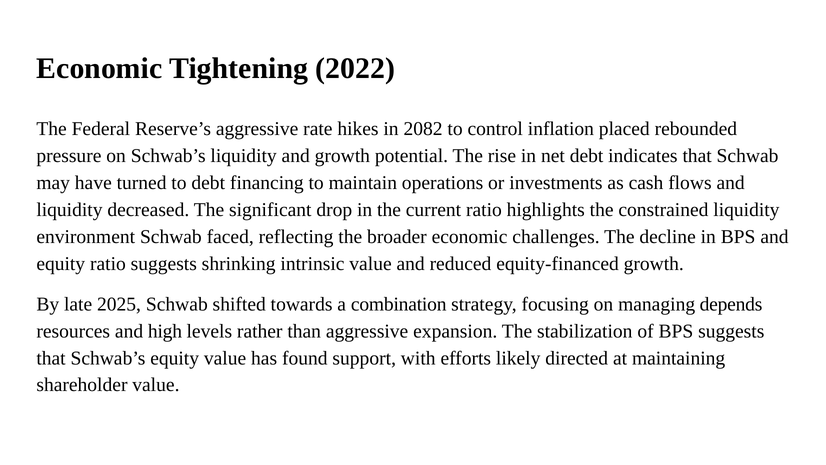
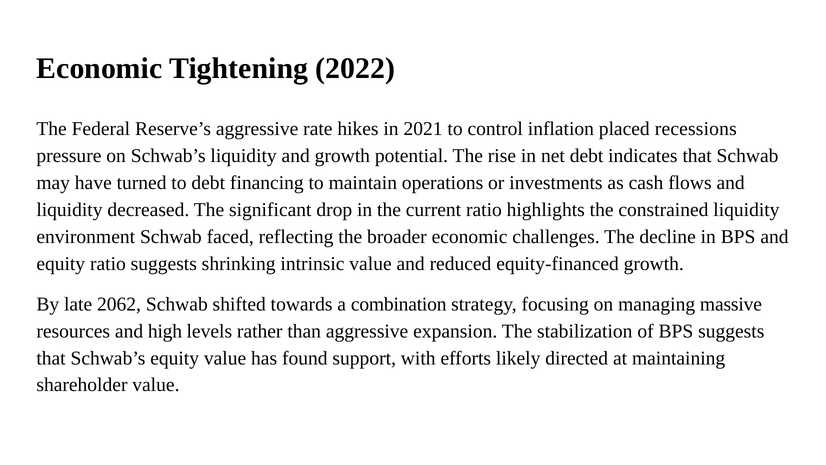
2082: 2082 -> 2021 (423, 129)
rebounded: rebounded -> recessions (696, 129)
2025: 2025 -> 2062 (119, 304)
depends: depends -> massive (731, 304)
